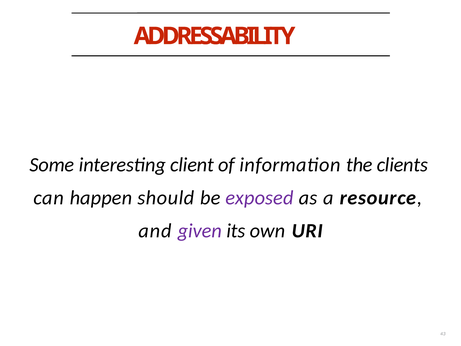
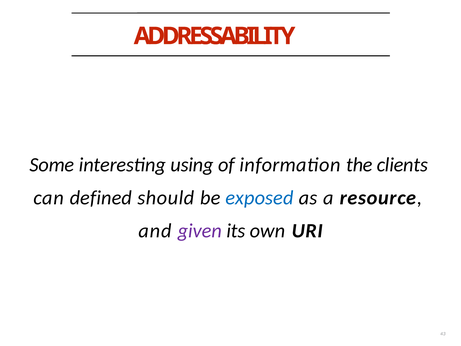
client: client -> using (192, 165)
happen: happen -> defined (101, 198)
exposed colour: purple -> blue (259, 198)
